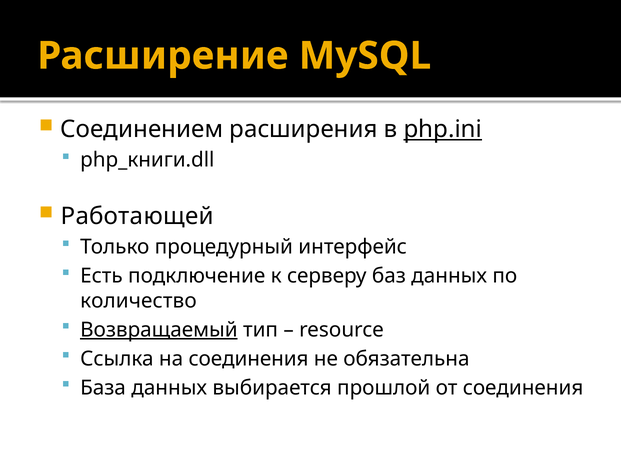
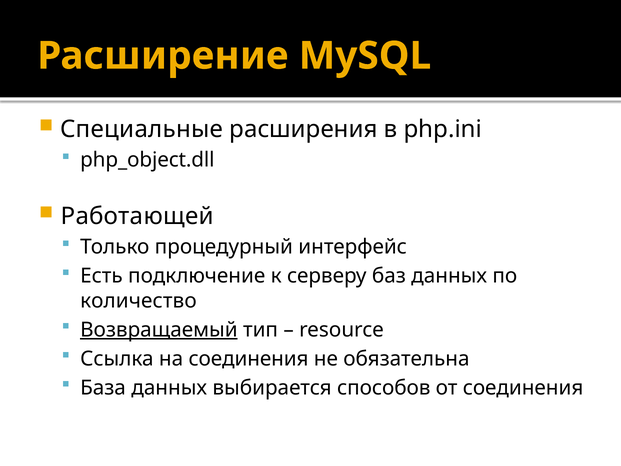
Соединением: Соединением -> Специальные (142, 129)
php.ini underline: present -> none (443, 129)
php_книги.dll: php_книги.dll -> php_object.dll (147, 160)
прошлой: прошлой -> способов (384, 388)
